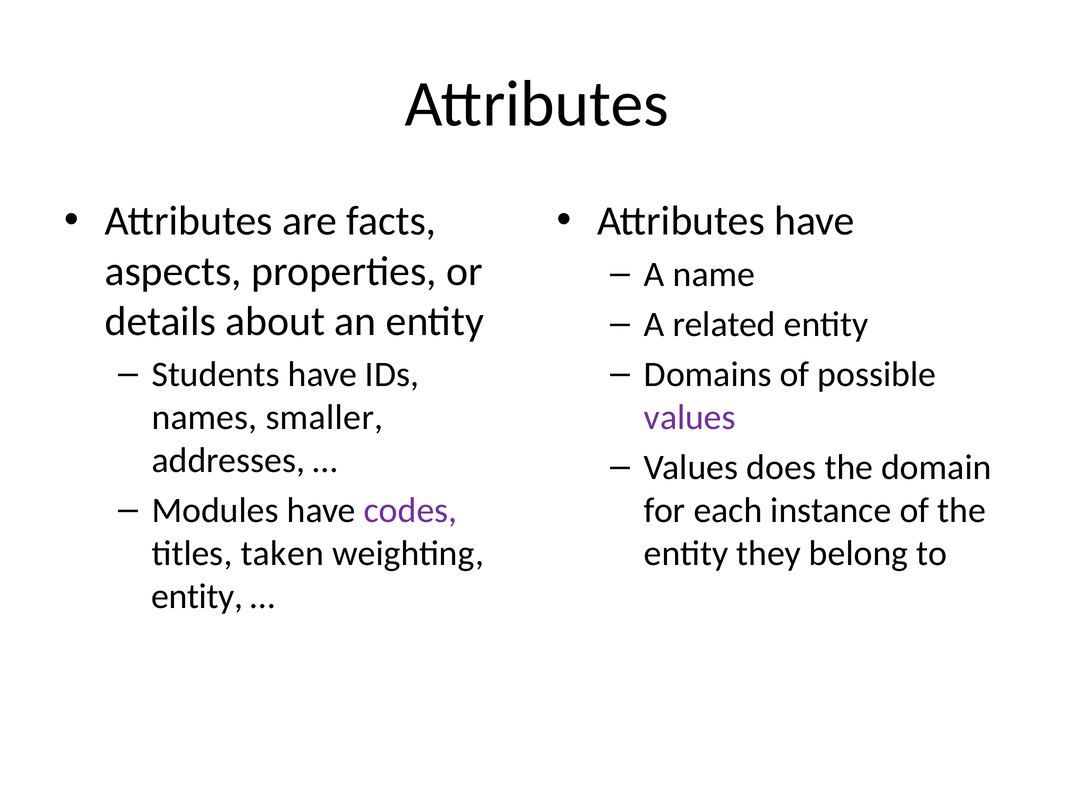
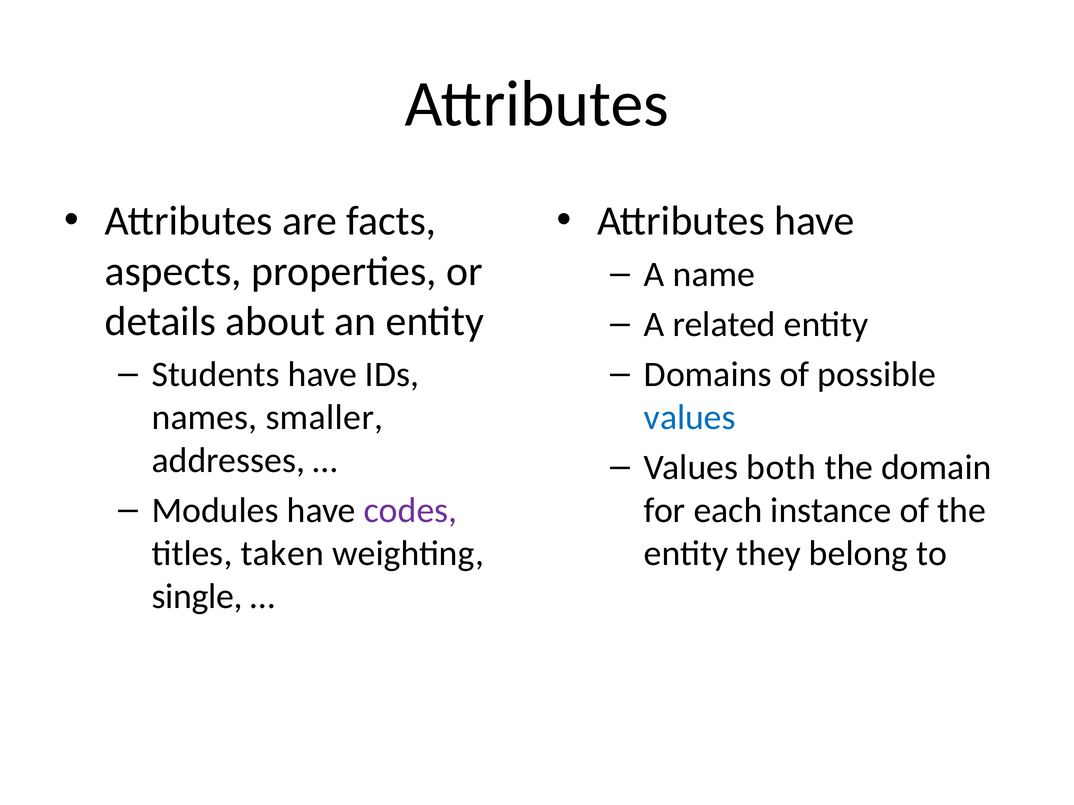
values colour: purple -> blue (690, 418)
does: does -> both (781, 468)
entity: entity -> single (197, 597)
